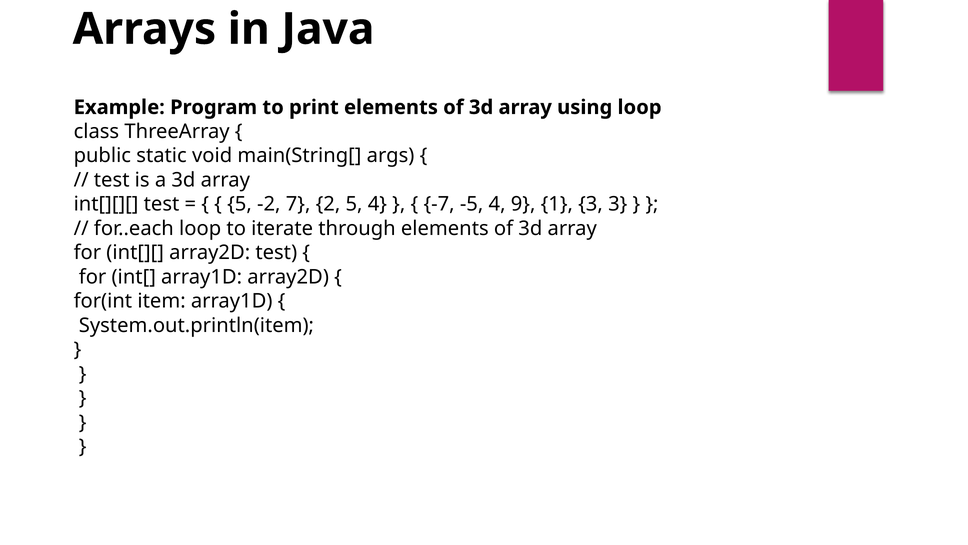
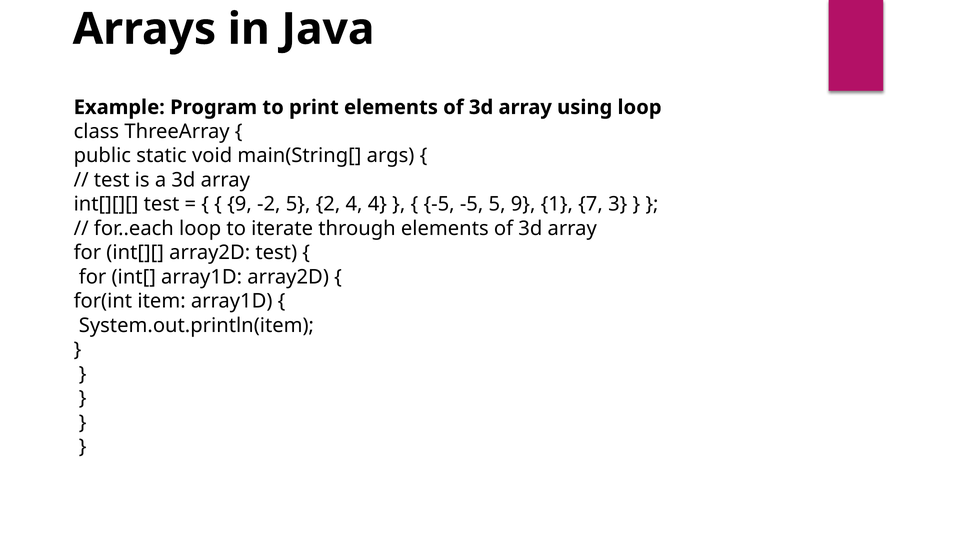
5: 5 -> 9 (239, 204)
-2 7: 7 -> 5 (298, 204)
2 5: 5 -> 4 (354, 204)
-7: -7 -> -5 (439, 204)
-5 4: 4 -> 5 (497, 204)
1 3: 3 -> 7 (590, 204)
